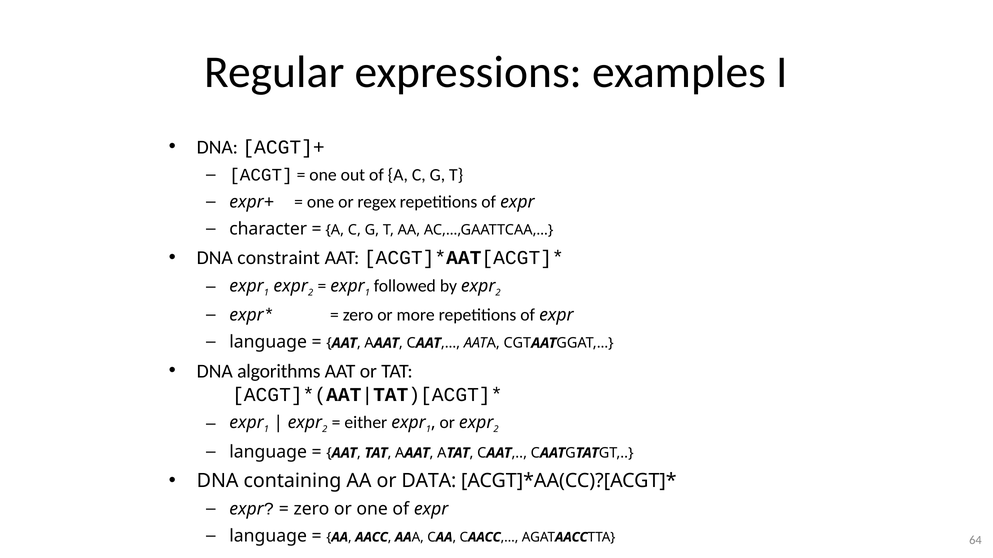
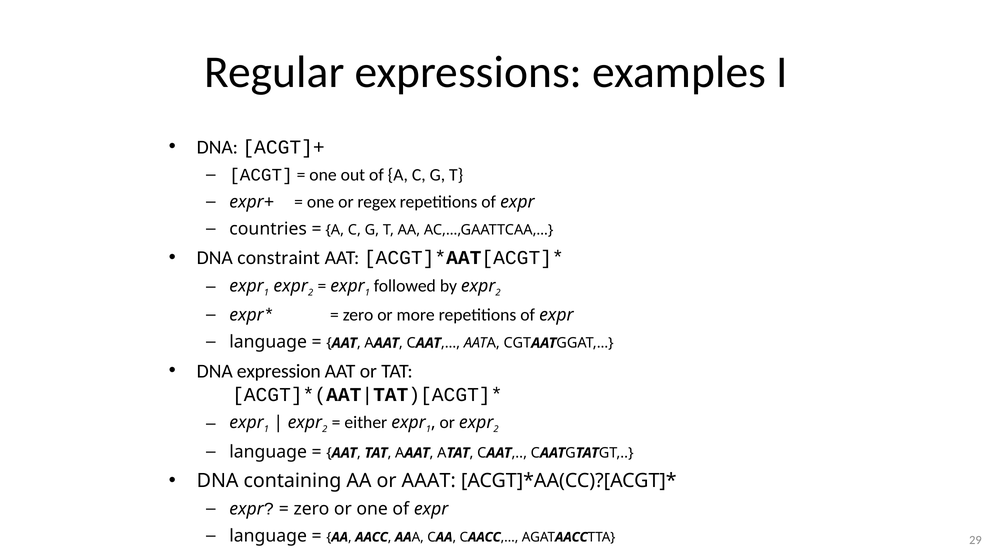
character: character -> countries (268, 229)
algorithms: algorithms -> expression (279, 371)
or DATA: DATA -> AAAT (429, 481)
64: 64 -> 29 (975, 541)
